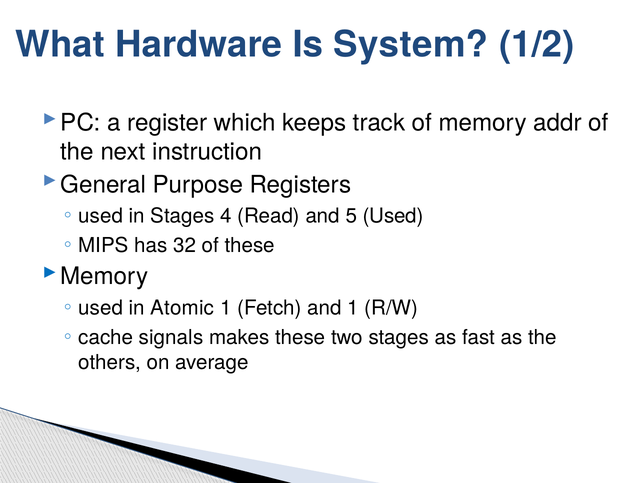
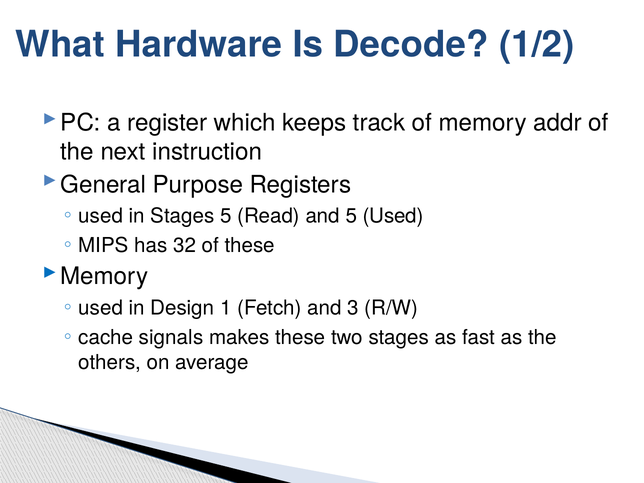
System: System -> Decode (411, 45)
Stages 4: 4 -> 5 (226, 216)
Atomic: Atomic -> Design (182, 308)
and 1: 1 -> 3 (353, 308)
